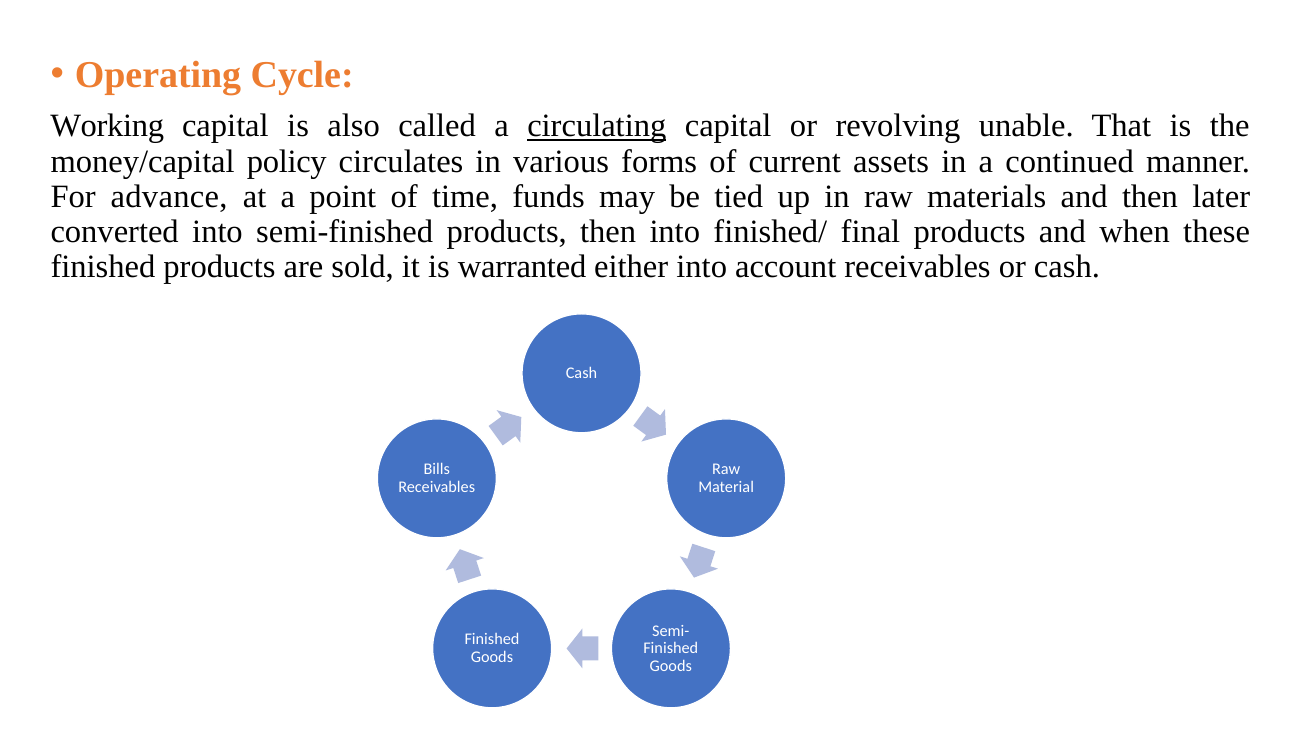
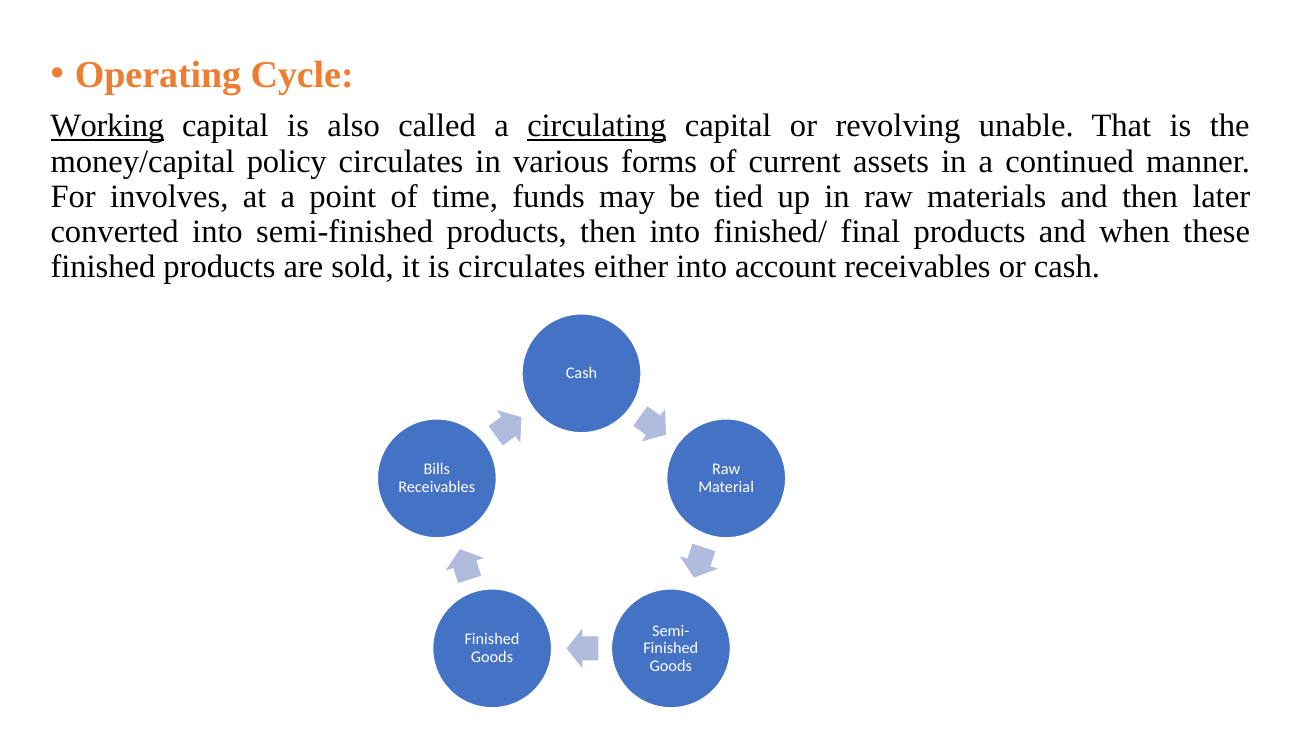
Working underline: none -> present (107, 126)
advance: advance -> involves (169, 197)
is warranted: warranted -> circulates (522, 267)
